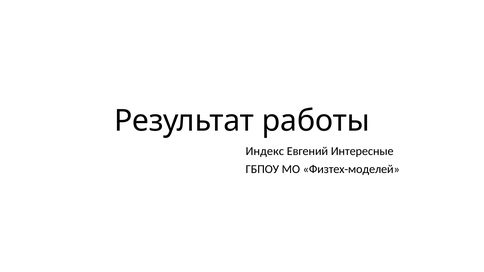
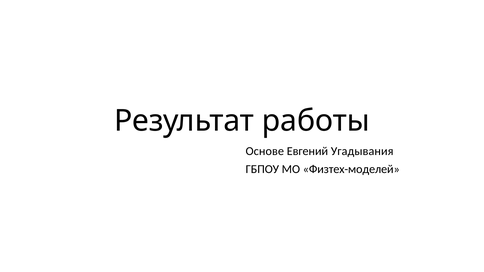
Индекс: Индекс -> Основе (265, 151)
Интересные: Интересные -> Угадывания (362, 151)
